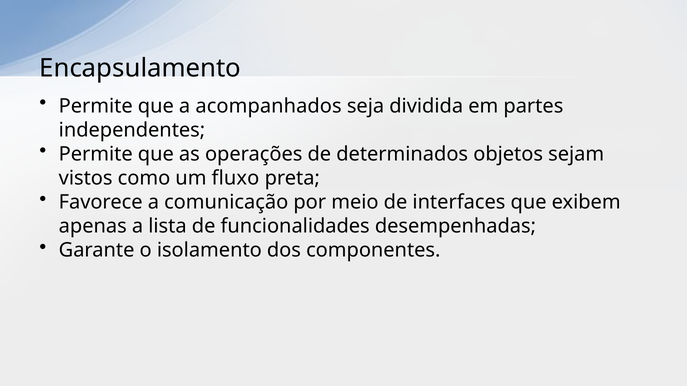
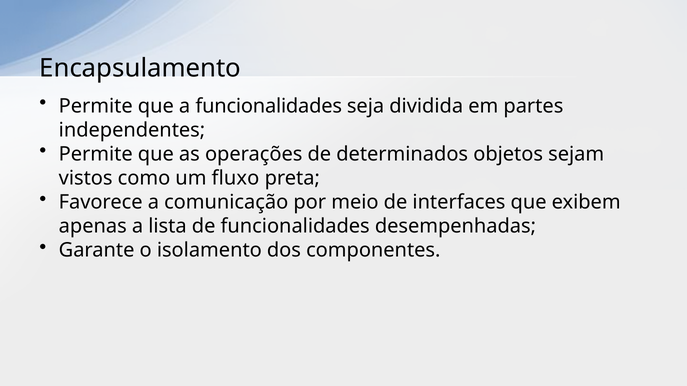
a acompanhados: acompanhados -> funcionalidades (269, 106)
